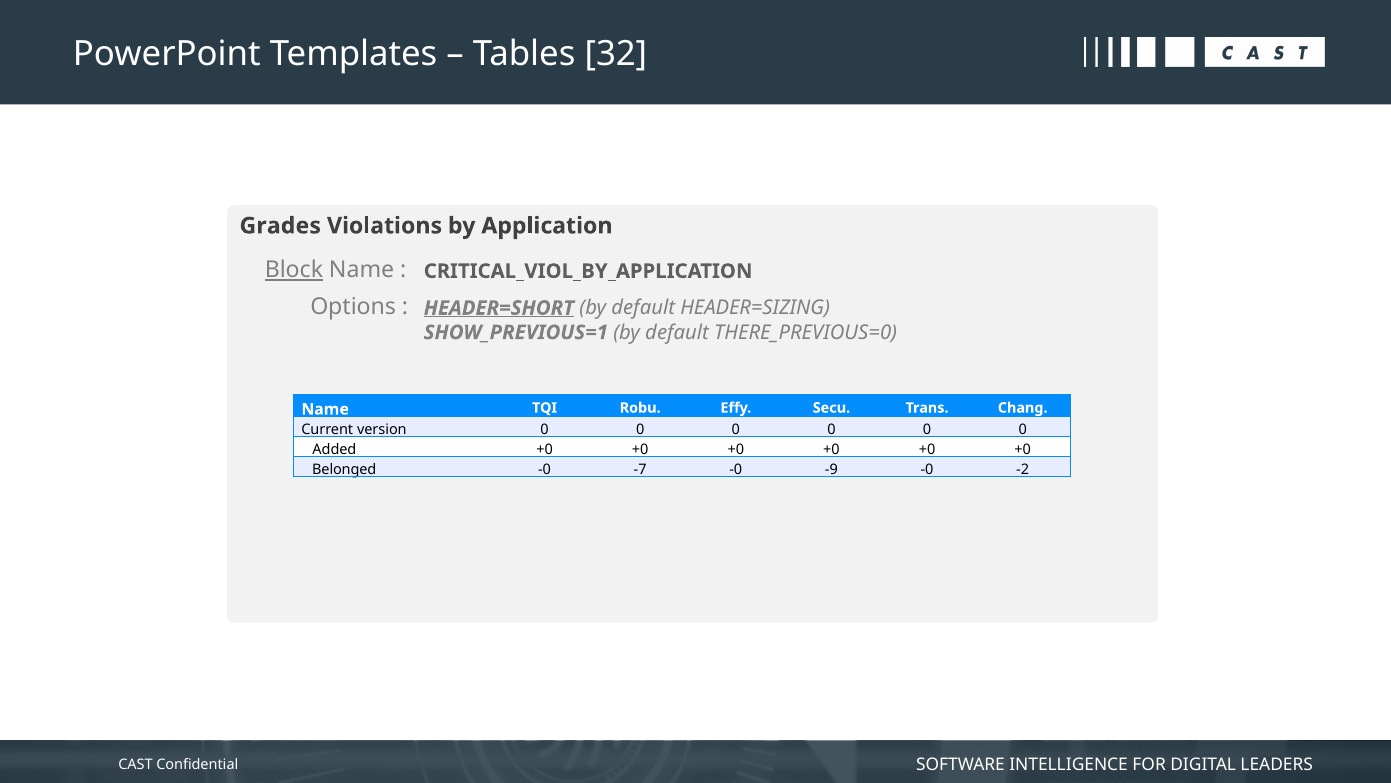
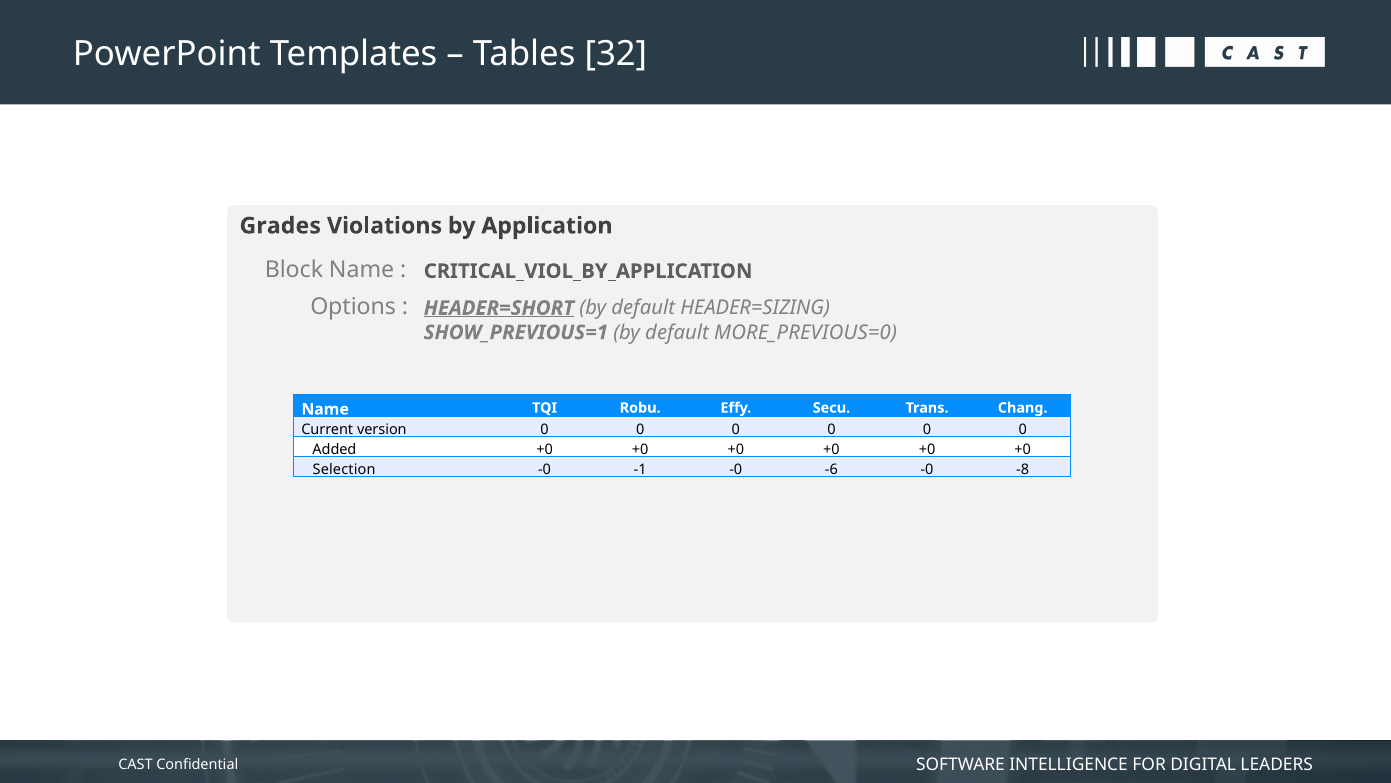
Block underline: present -> none (294, 270)
THERE_PREVIOUS=0: THERE_PREVIOUS=0 -> MORE_PREVIOUS=0 (806, 332)
Belonged: Belonged -> Selection (344, 470)
-7: -7 -> -1 (640, 470)
-9: -9 -> -6 (831, 470)
-2: -2 -> -8 (1023, 470)
